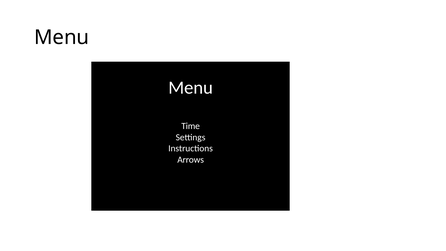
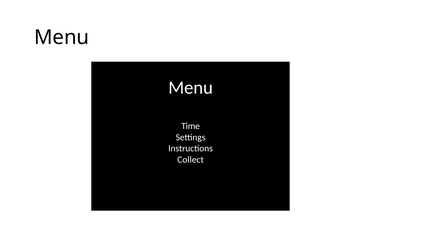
Arrows: Arrows -> Collect (191, 160)
